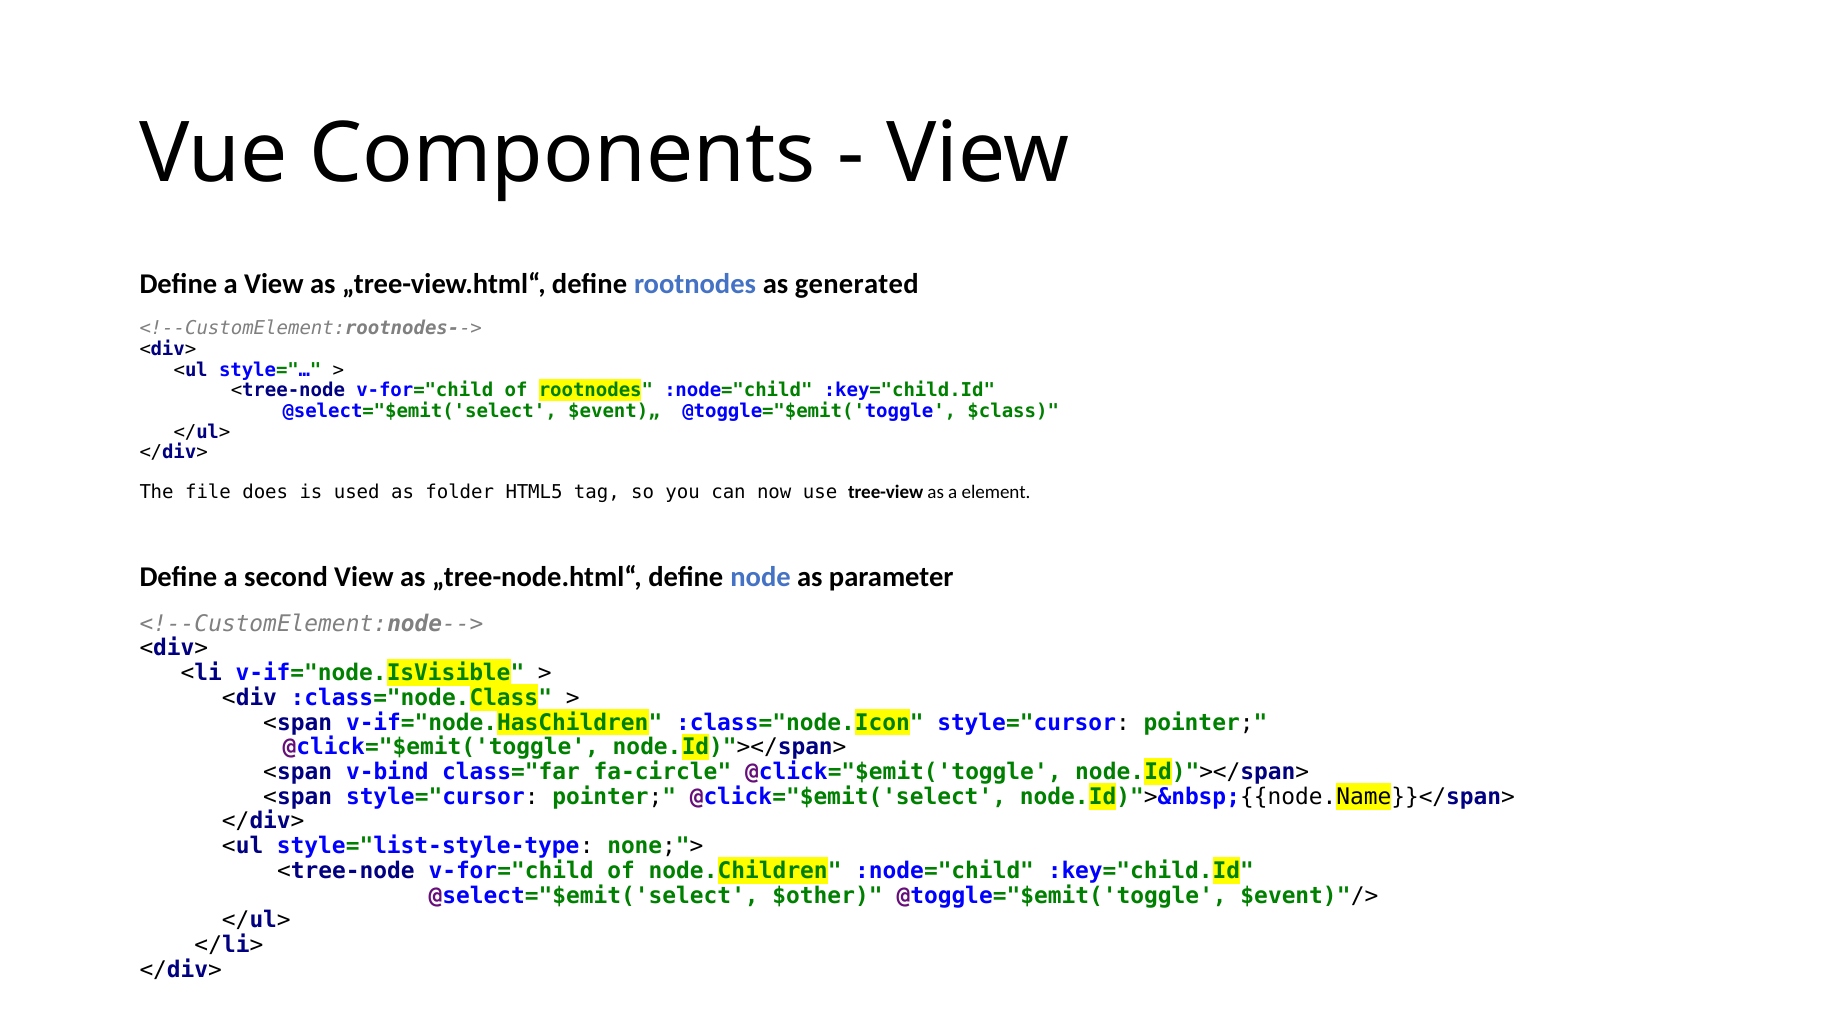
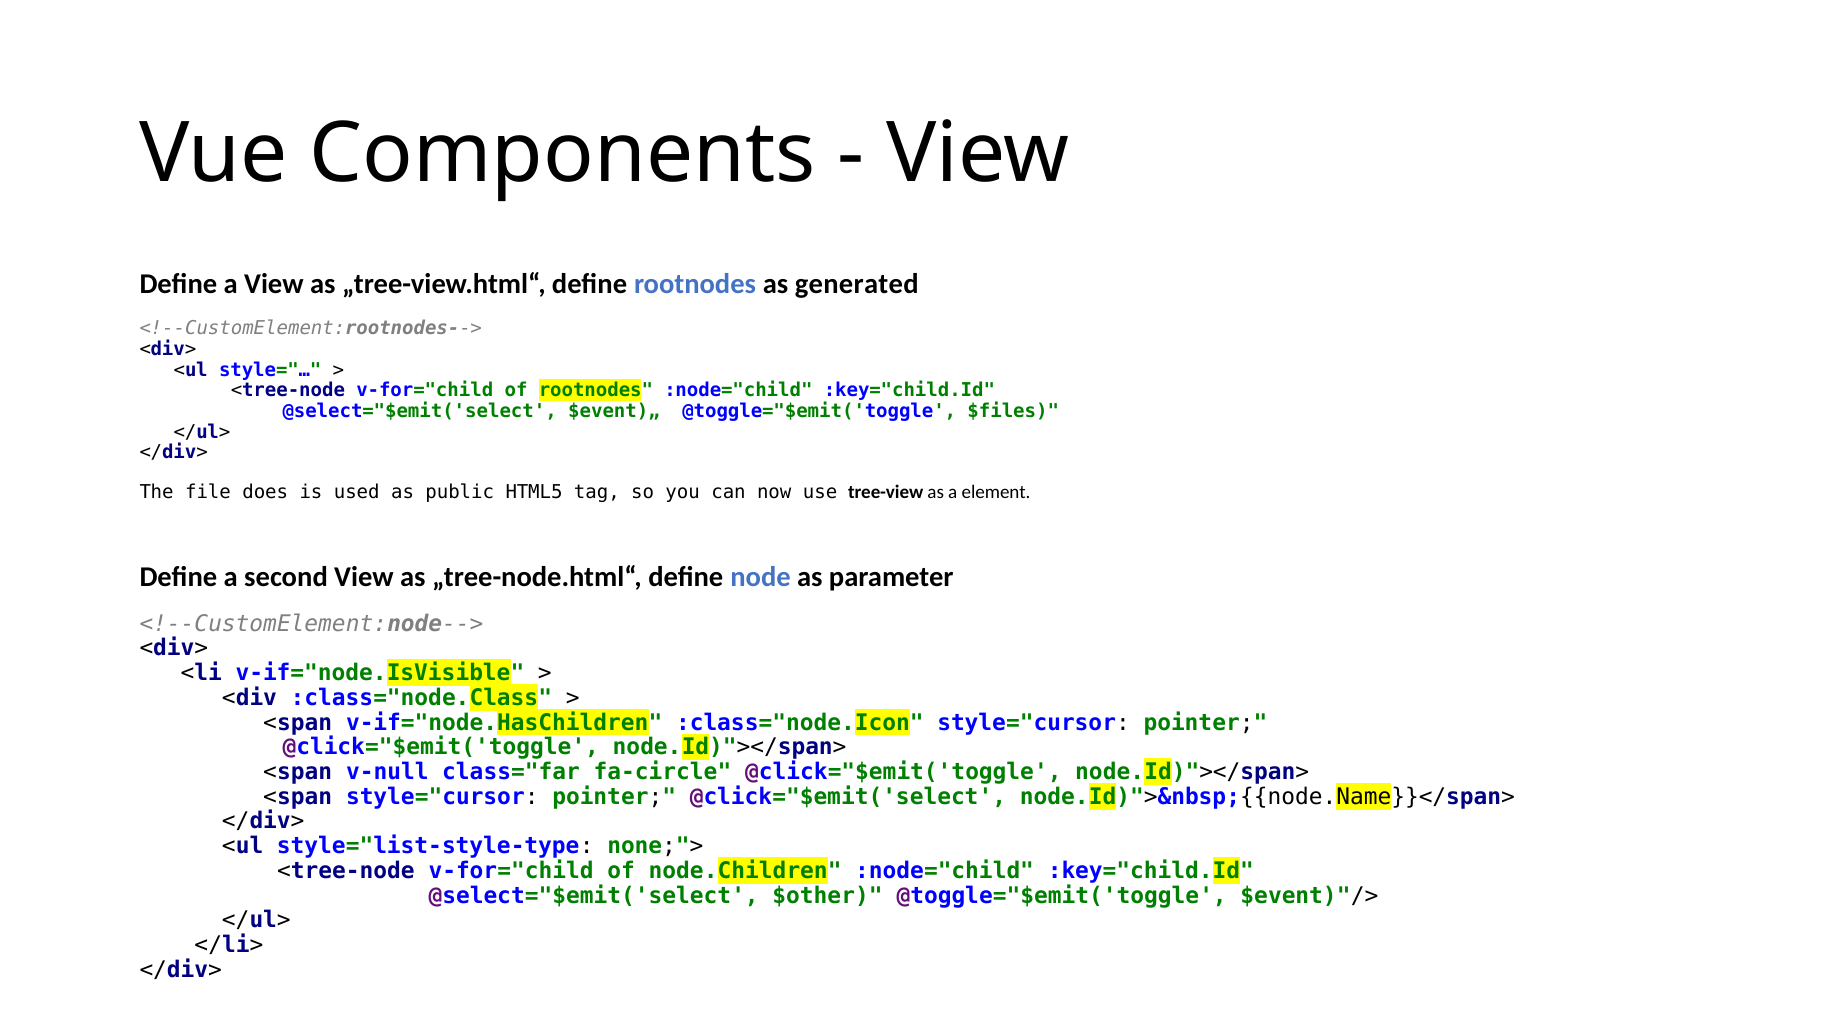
$class: $class -> $files (1013, 411)
folder: folder -> public (460, 492)
v-bind: v-bind -> v-null (387, 771)
